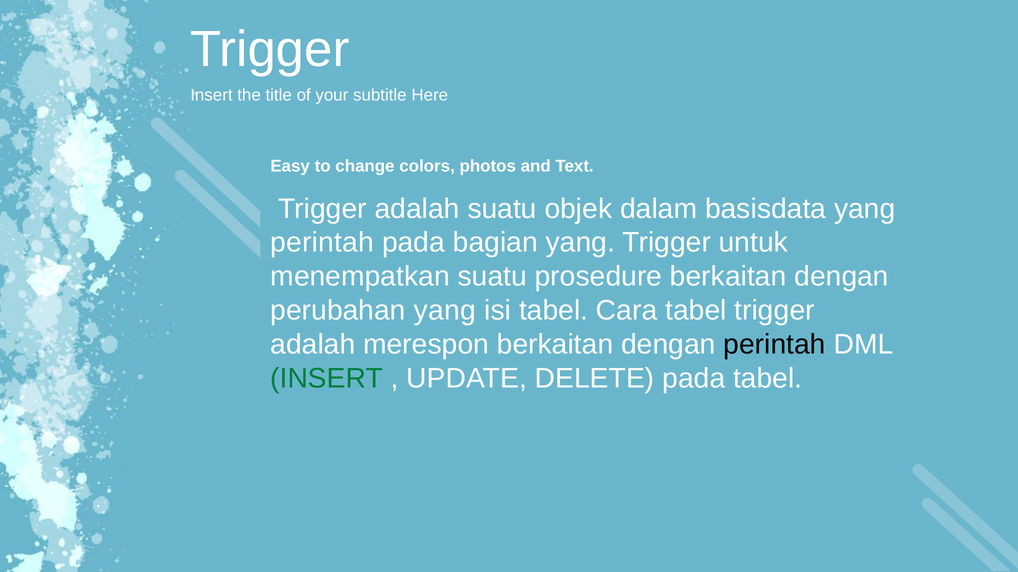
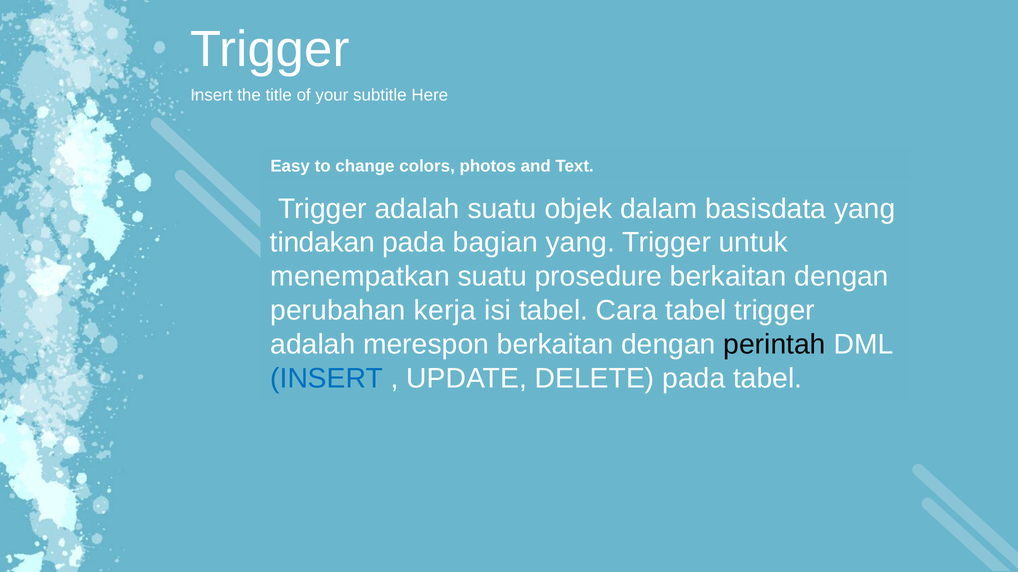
perintah: perintah -> tindakan (322, 243)
perubahan yang: yang -> kerja (445, 311)
INSERT colour: green -> blue (327, 379)
